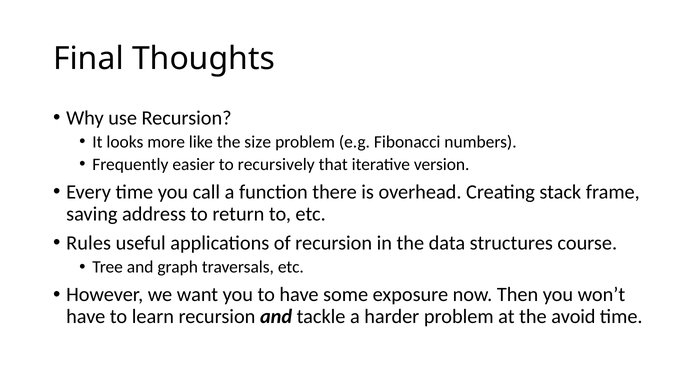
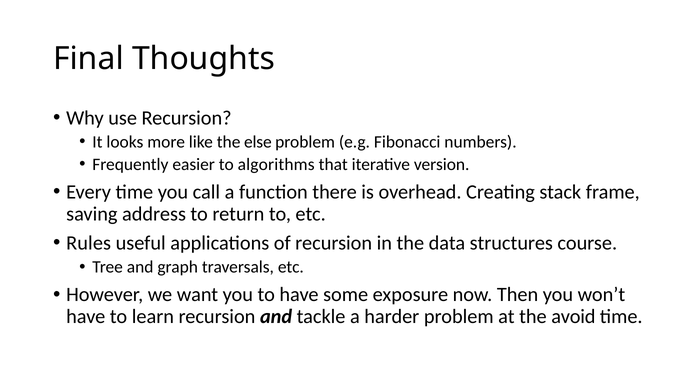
size: size -> else (258, 142)
recursively: recursively -> algorithms (276, 164)
